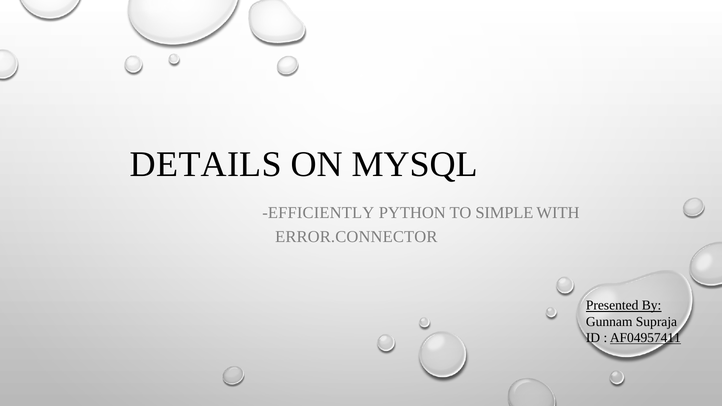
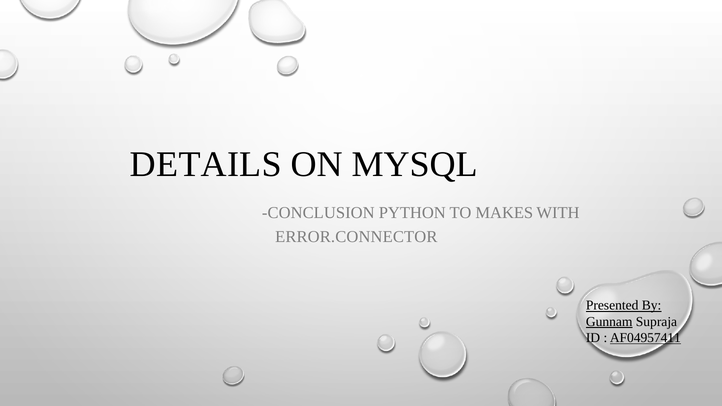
EFFICIENTLY: EFFICIENTLY -> CONCLUSION (318, 213)
SIMPLE: SIMPLE -> MAKES (504, 213)
Gunnam underline: none -> present (609, 322)
